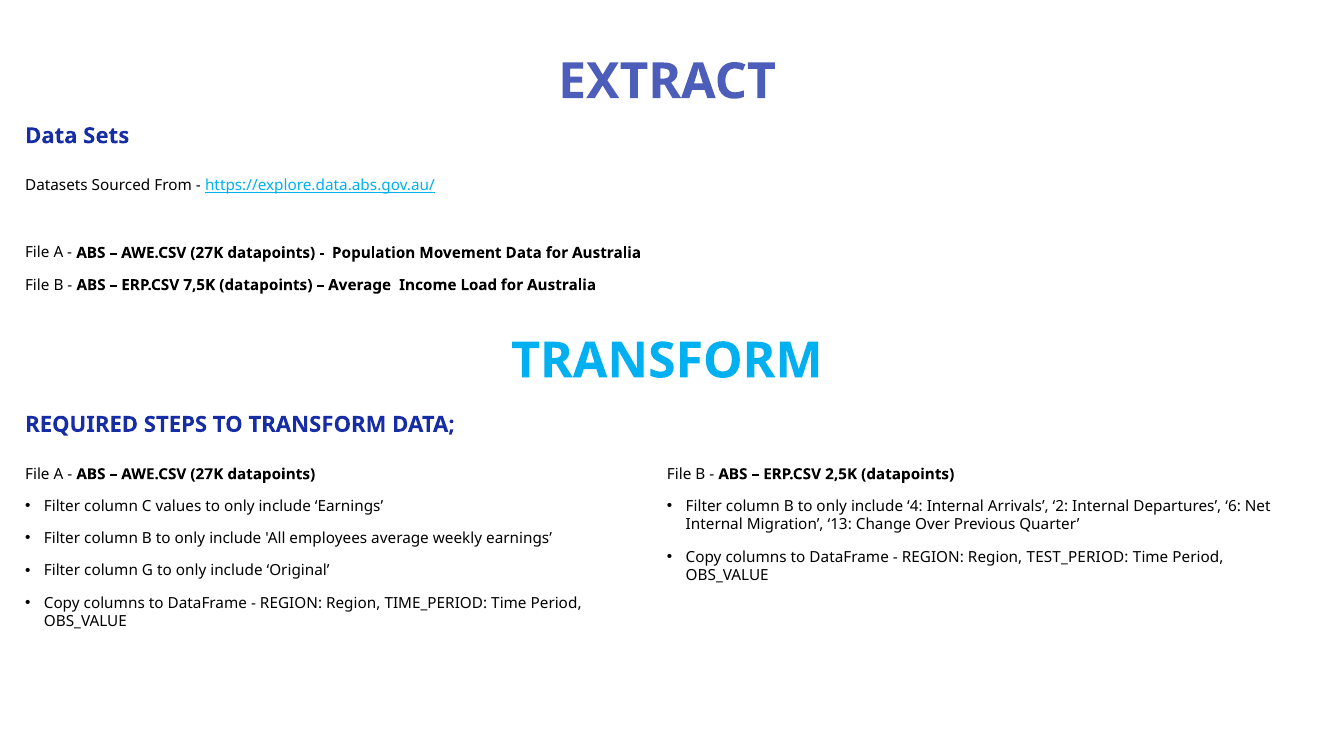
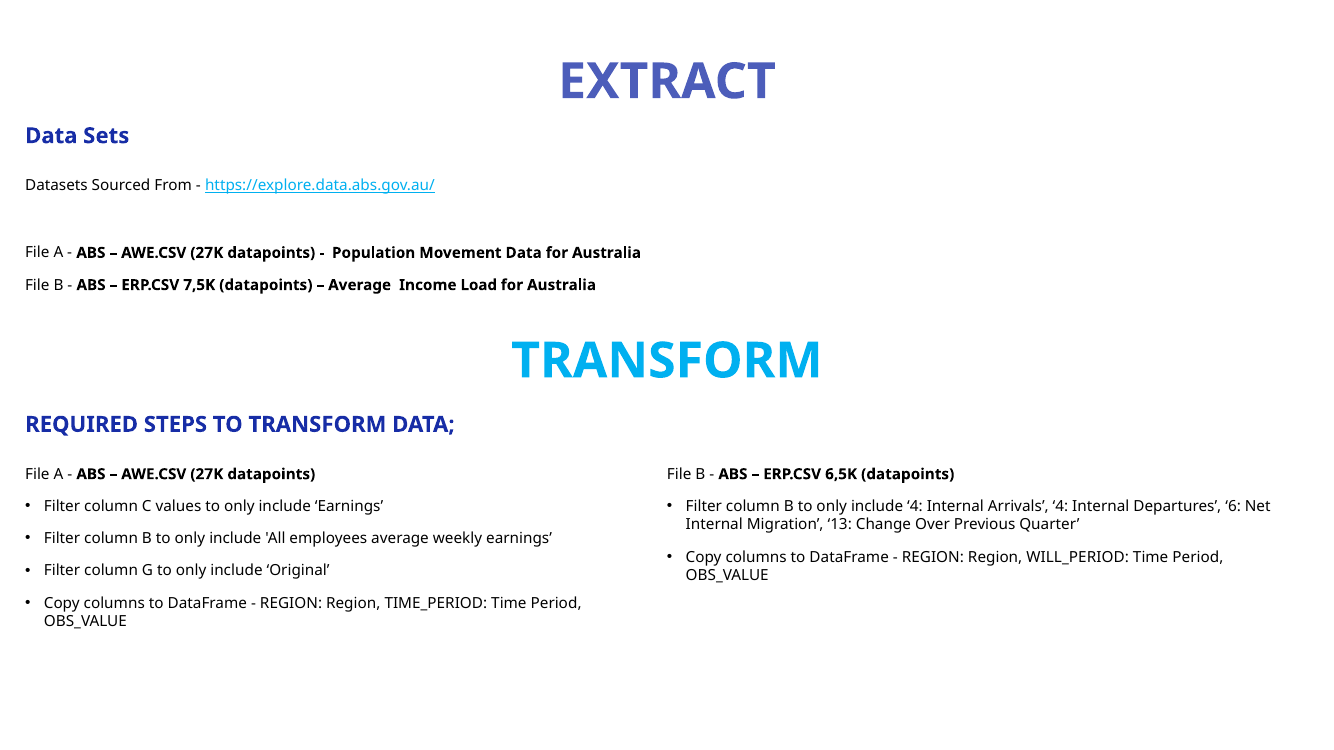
2,5K: 2,5K -> 6,5K (841, 474)
Arrivals 2: 2 -> 4 (1060, 507)
TEST_PERIOD: TEST_PERIOD -> WILL_PERIOD (1078, 557)
